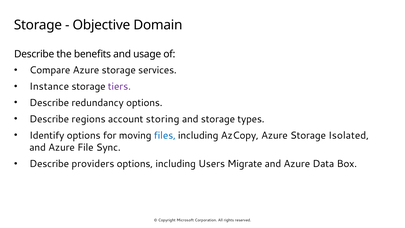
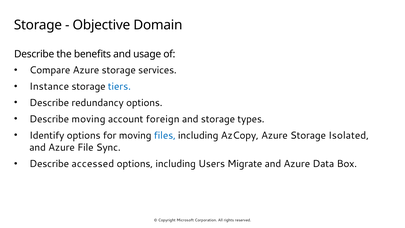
tiers colour: purple -> blue (119, 87)
Describe regions: regions -> moving (88, 119)
storing: storing -> foreign (163, 119)
providers: providers -> accessed (93, 164)
